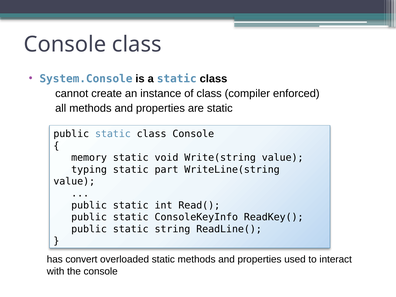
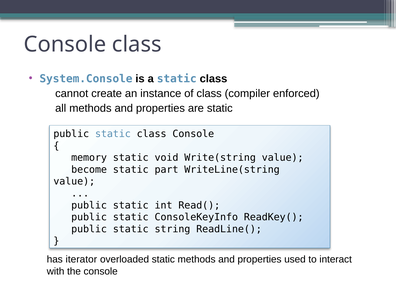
typing: typing -> become (89, 170)
convert: convert -> iterator (81, 259)
